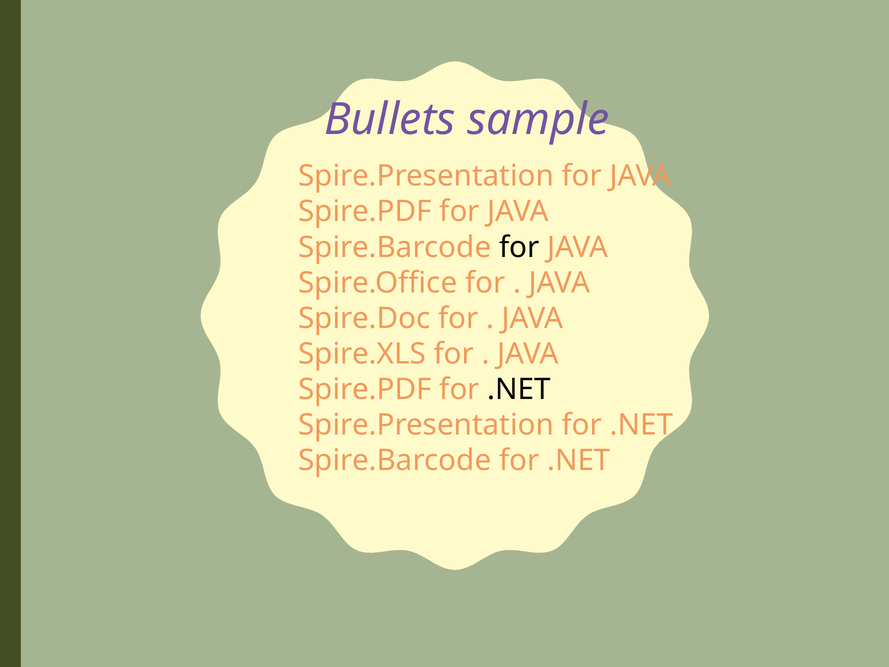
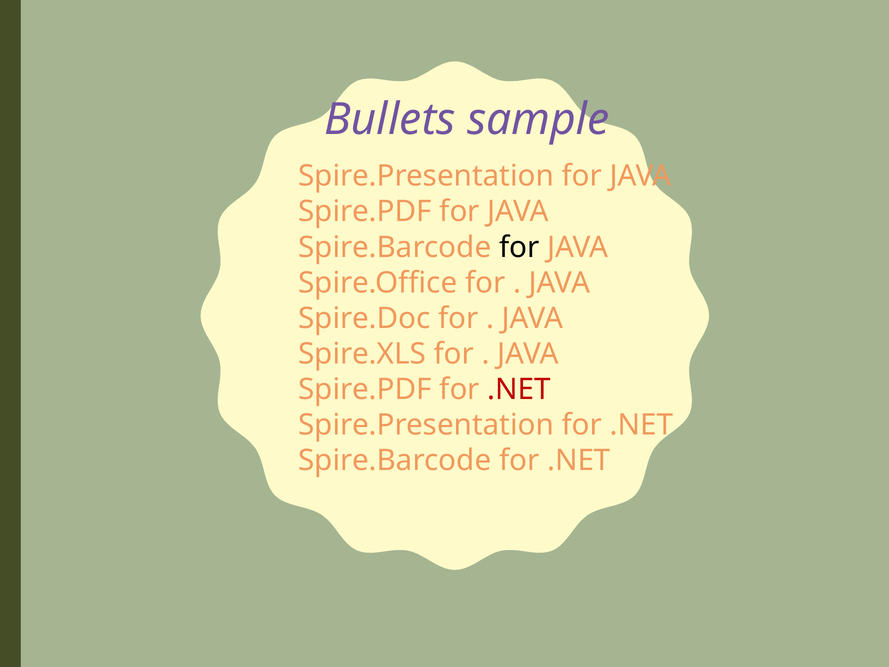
.NET colour: black -> red (519, 389)
